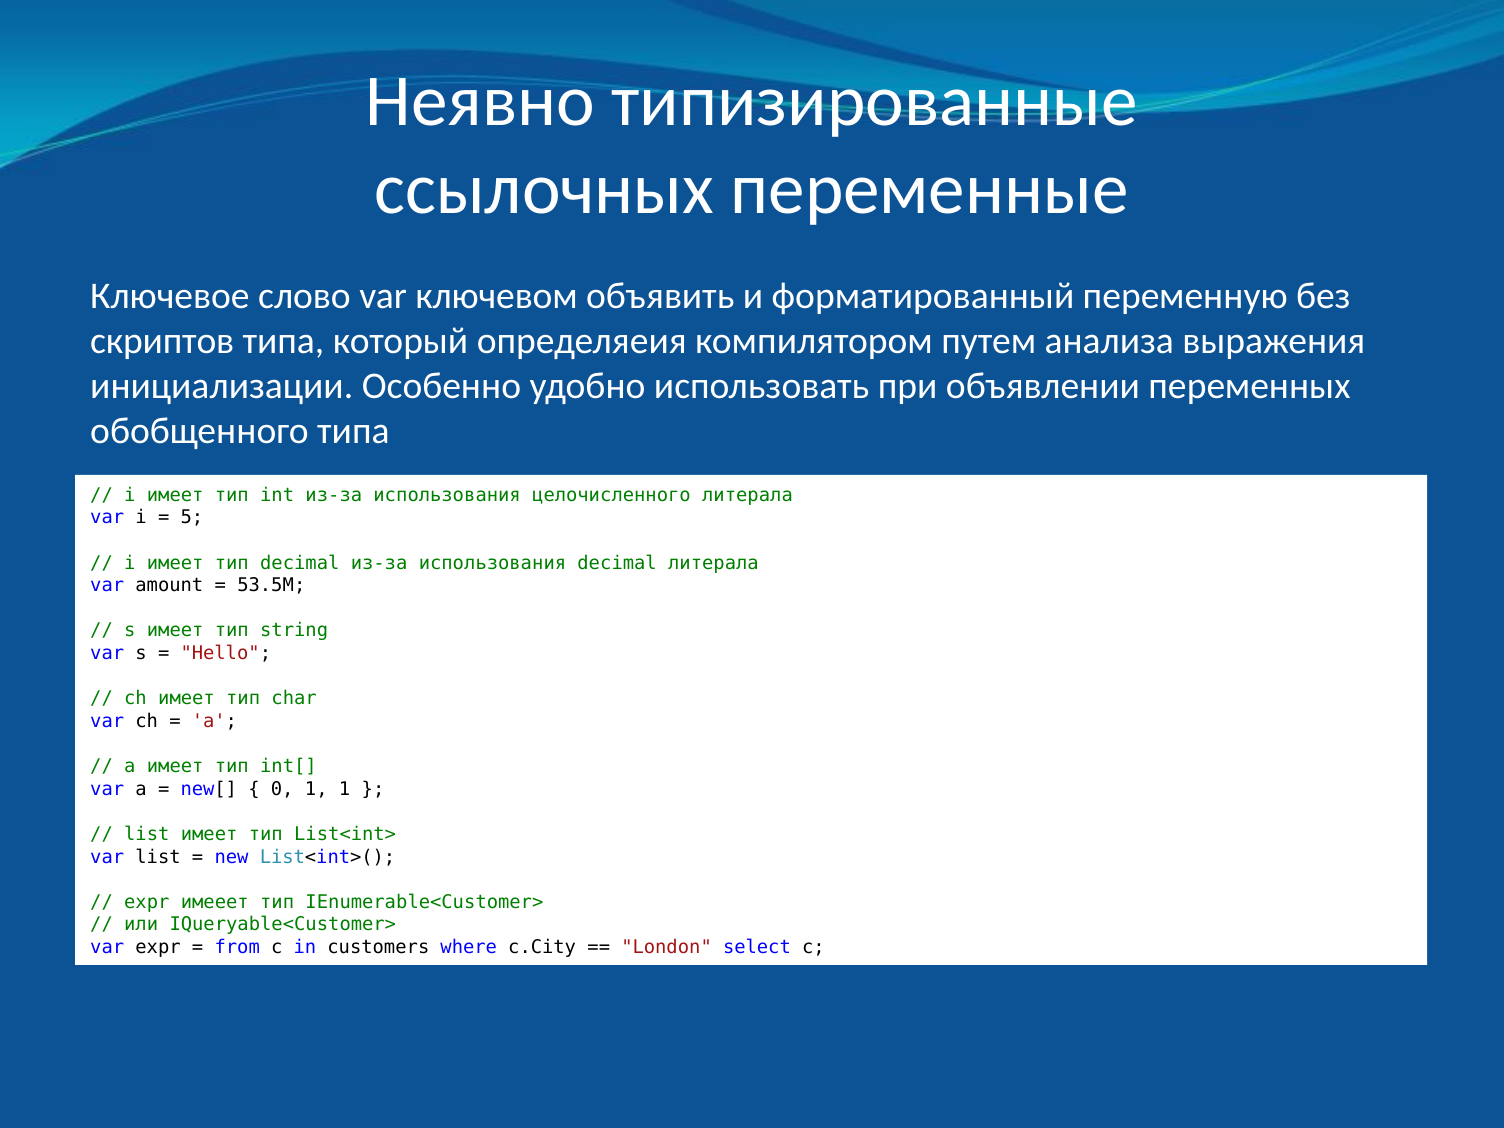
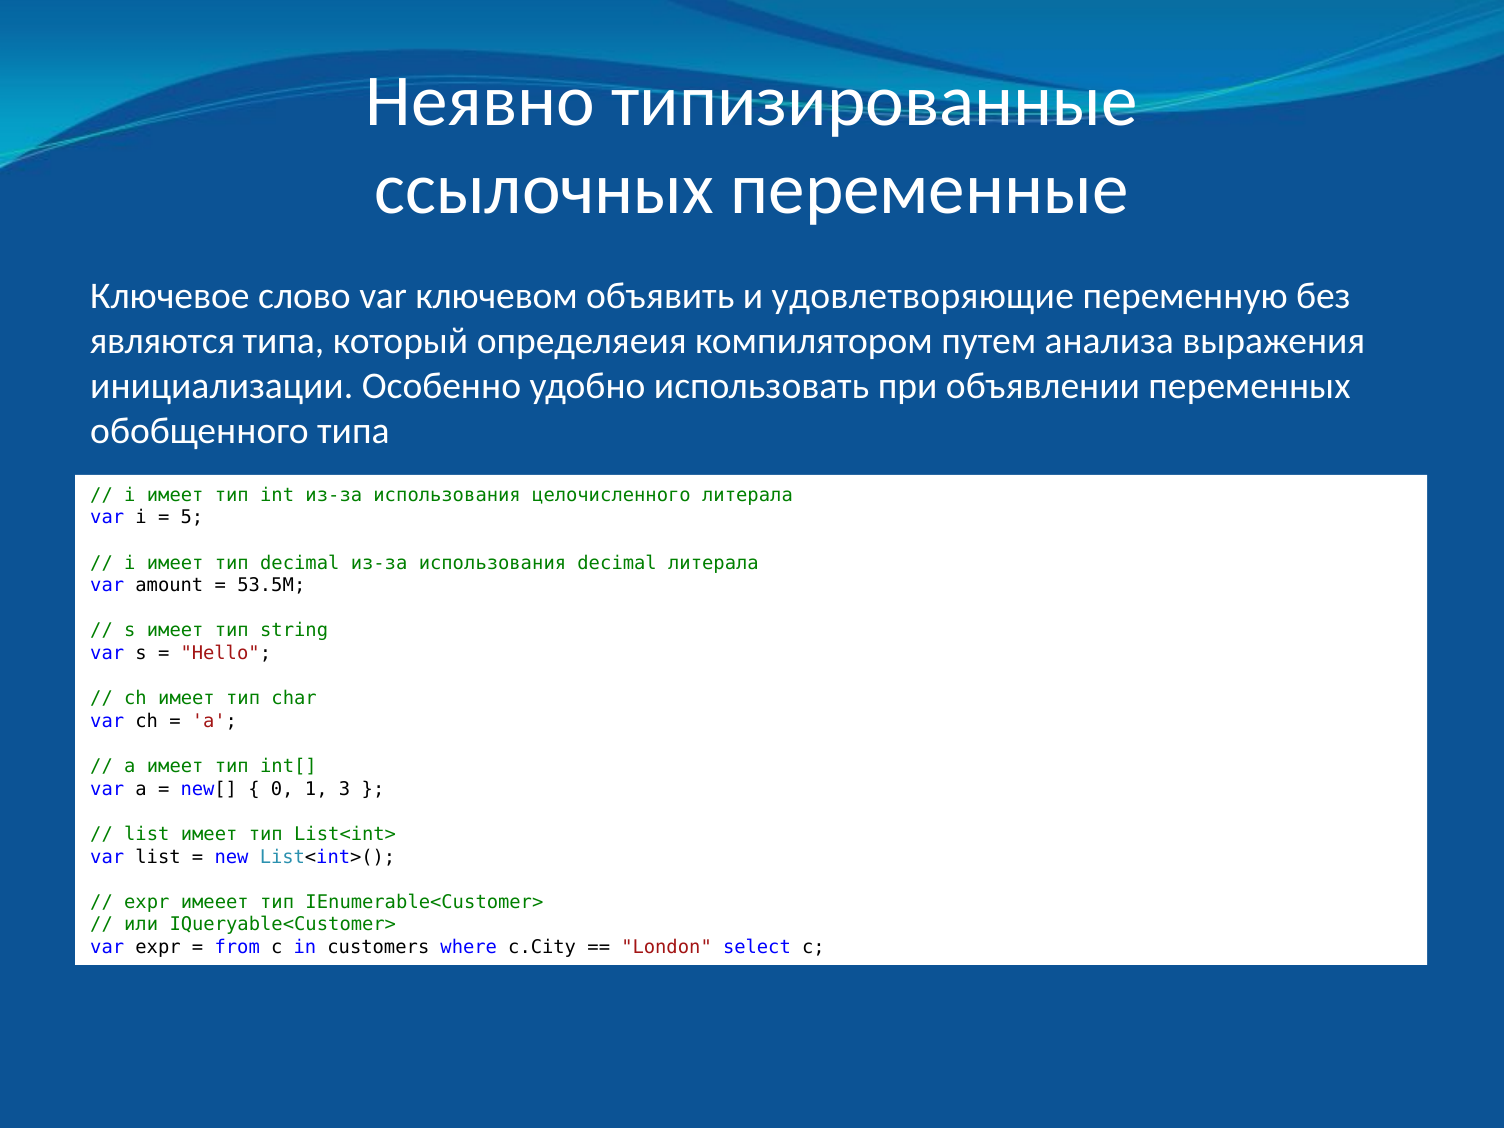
форматированный: форматированный -> удовлетворяющие (923, 296)
скриптов: скриптов -> являются (162, 341)
1 1: 1 -> 3 (345, 789)
